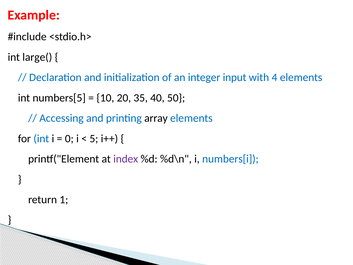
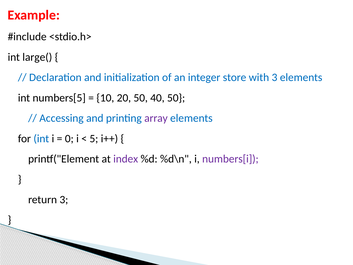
input: input -> store (235, 77)
with 4: 4 -> 3 (274, 77)
20 35: 35 -> 50 (141, 98)
array colour: black -> purple (156, 118)
numbers[i colour: blue -> purple (230, 159)
return 1: 1 -> 3 (64, 199)
